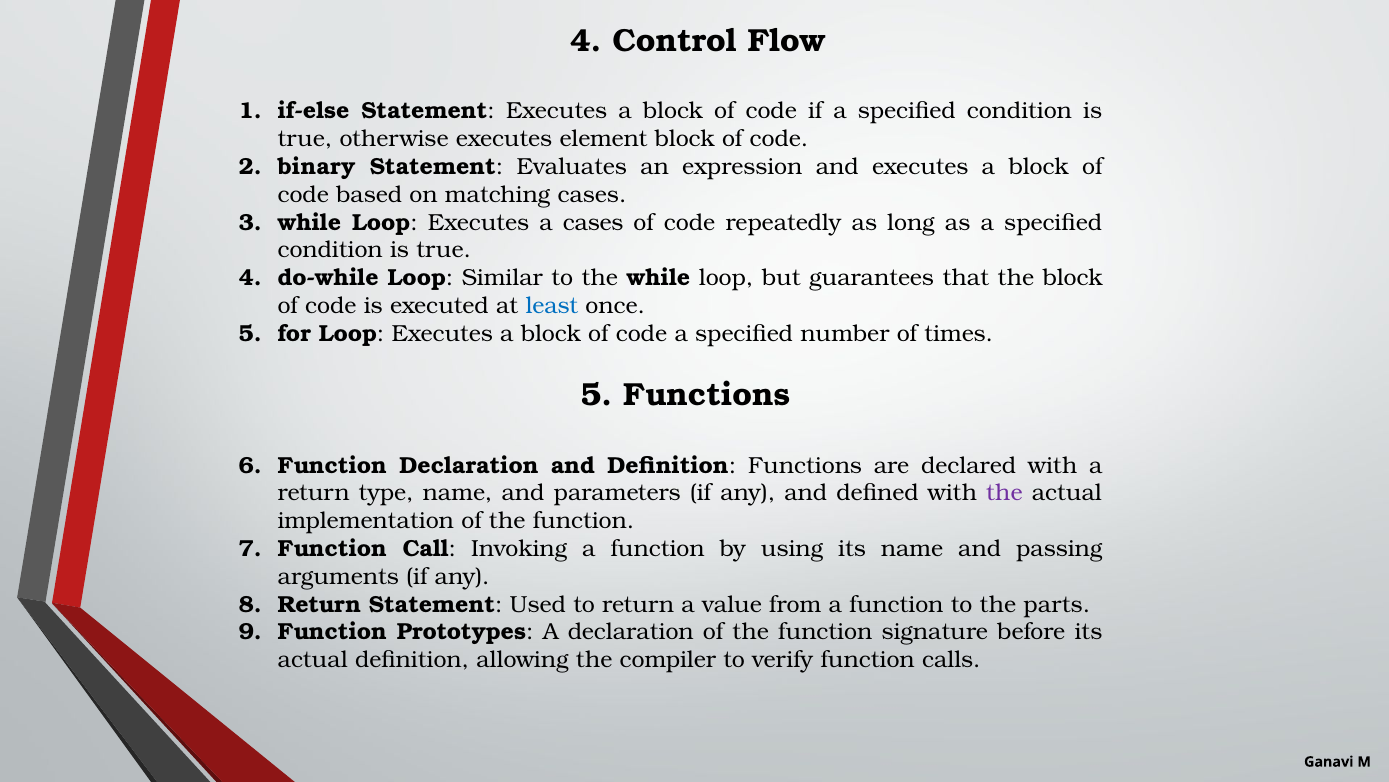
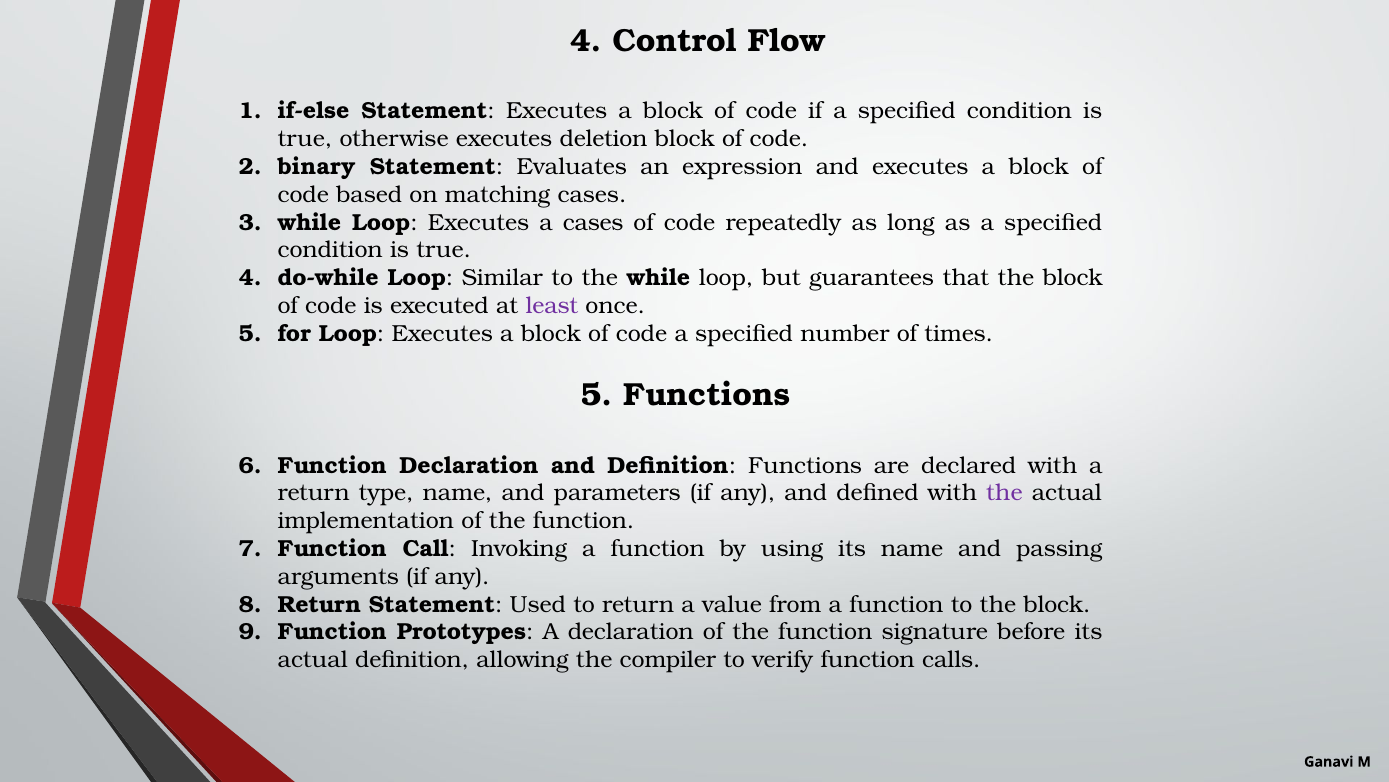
element: element -> deletion (604, 139)
least colour: blue -> purple (552, 305)
to the parts: parts -> block (1057, 604)
